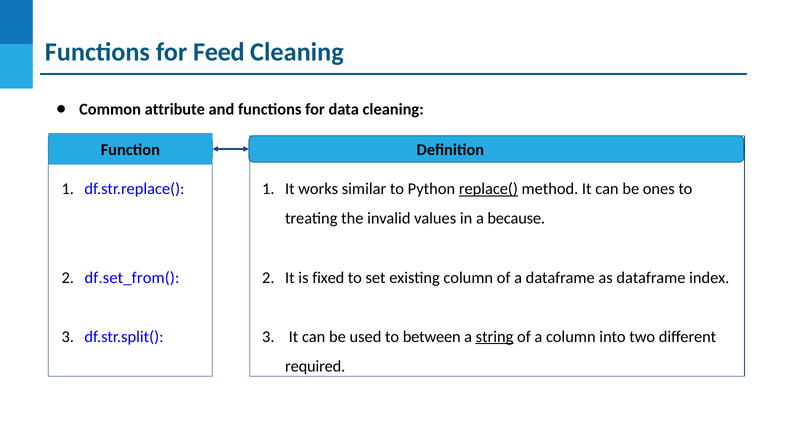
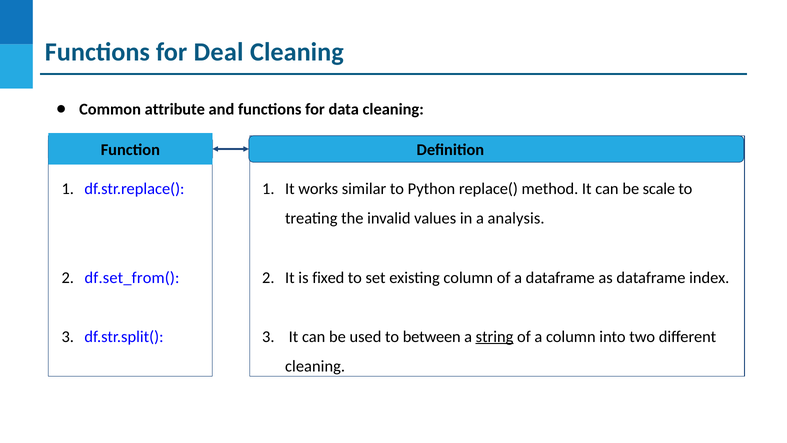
Feed: Feed -> Deal (219, 52)
replace( underline: present -> none (488, 189)
ones: ones -> scale (659, 189)
because: because -> analysis (516, 218)
required: required -> cleaning (315, 366)
